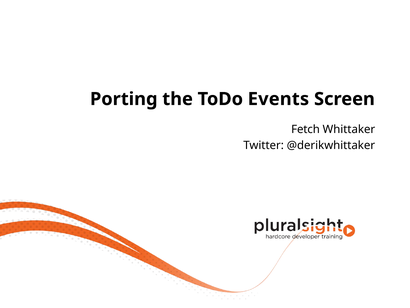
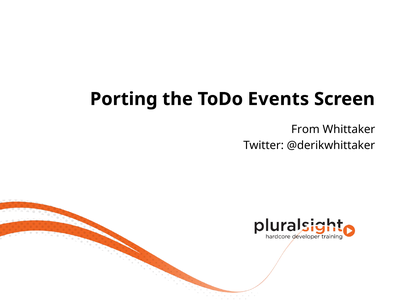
Fetch: Fetch -> From (305, 129)
